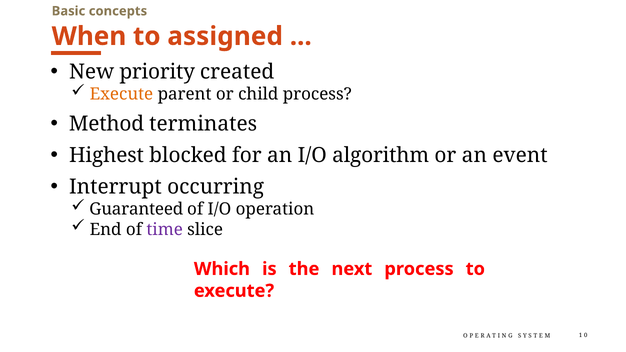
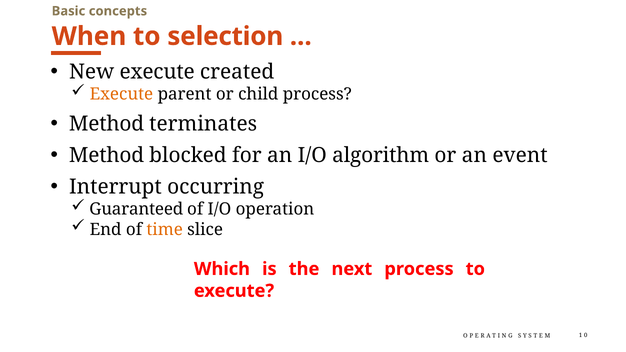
assigned: assigned -> selection (225, 36)
New priority: priority -> execute (157, 72)
Highest: Highest -> Method (107, 155)
time colour: purple -> orange (165, 230)
